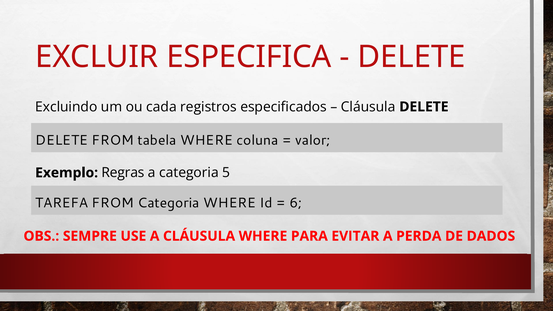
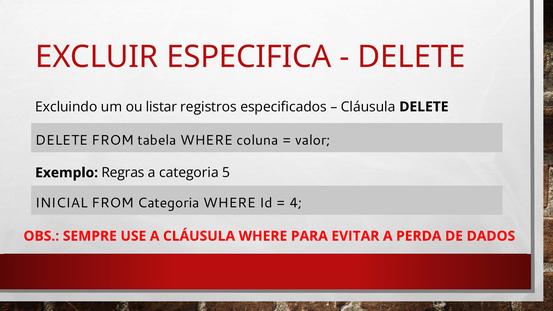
cada: cada -> listar (162, 107)
TAREFA: TAREFA -> INICIAL (62, 203)
6: 6 -> 4 (296, 203)
